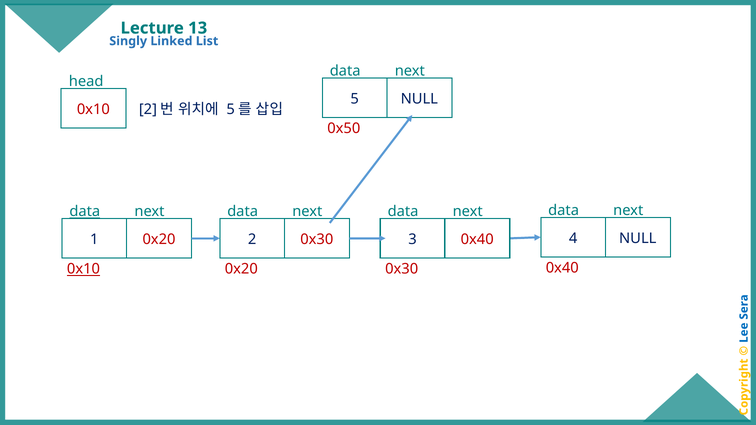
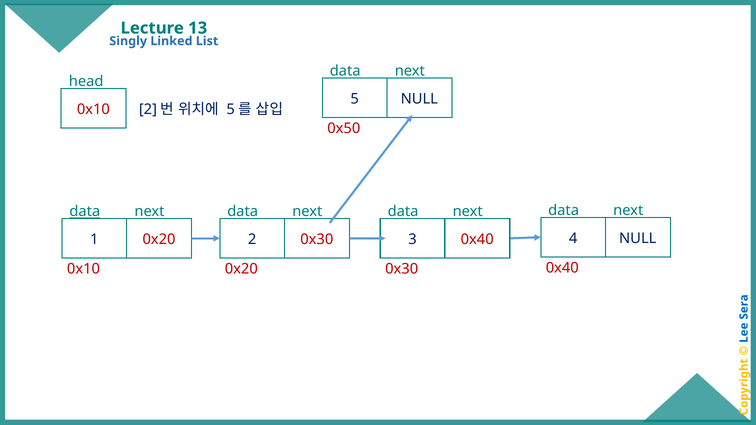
0x10 underline: present -> none (83, 269)
